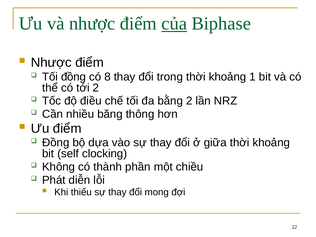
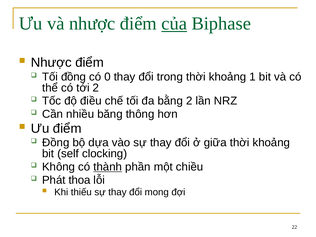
8: 8 -> 0 (107, 77)
thành underline: none -> present (108, 167)
diễn: diễn -> thoa (80, 180)
